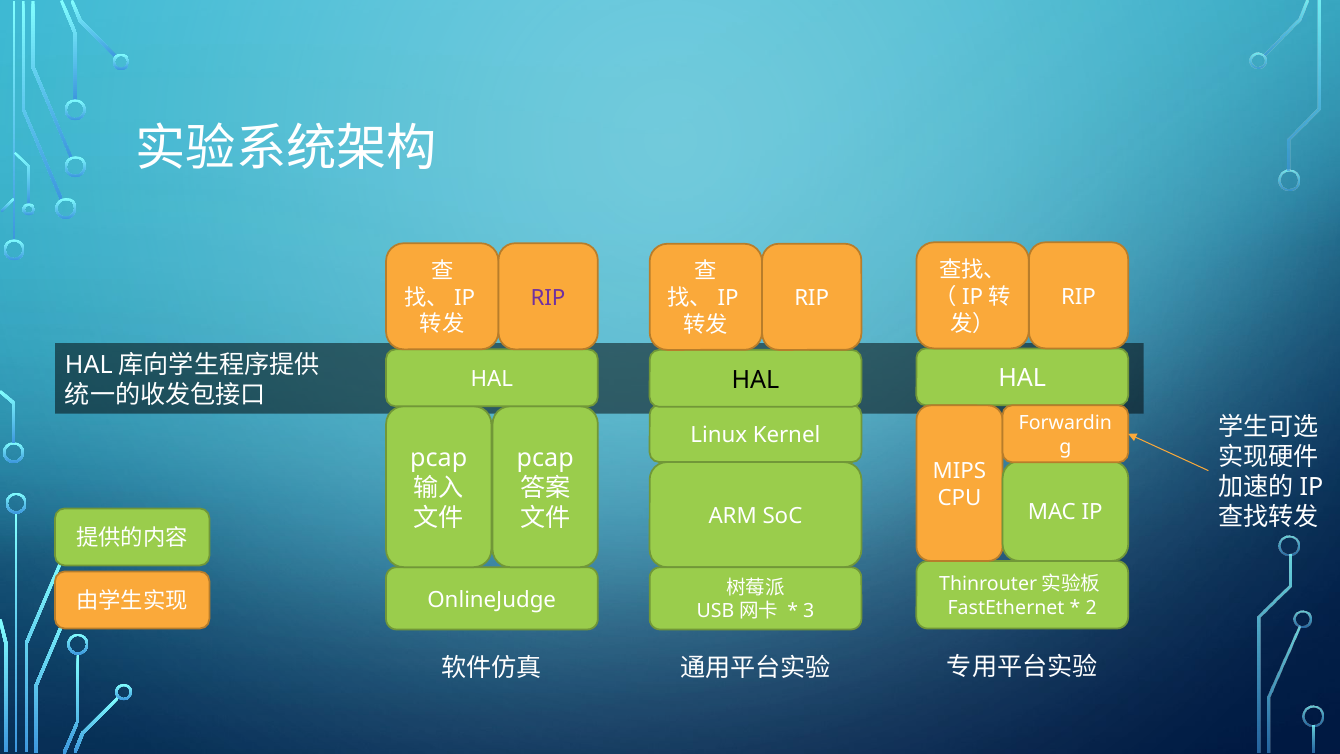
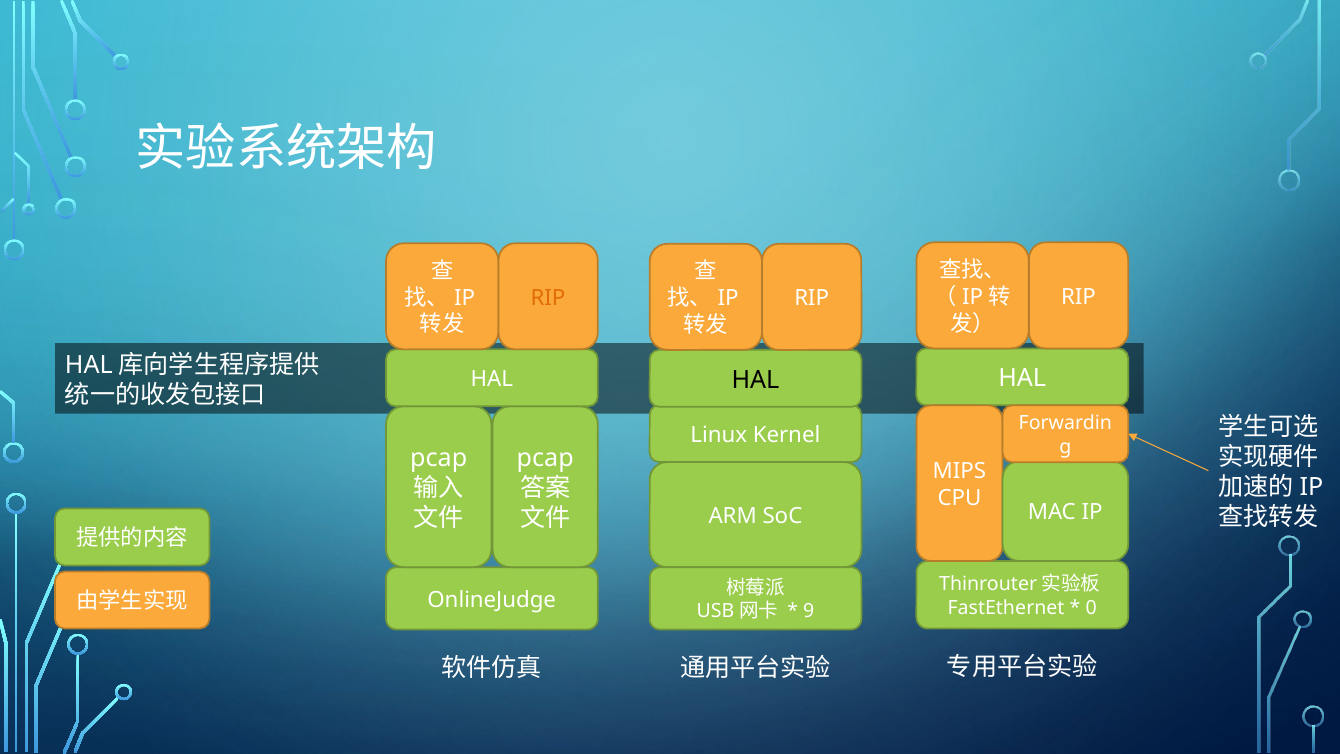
RIP colour: purple -> orange (548, 298)
2: 2 -> 0 (1091, 608)
3: 3 -> 9 (809, 611)
